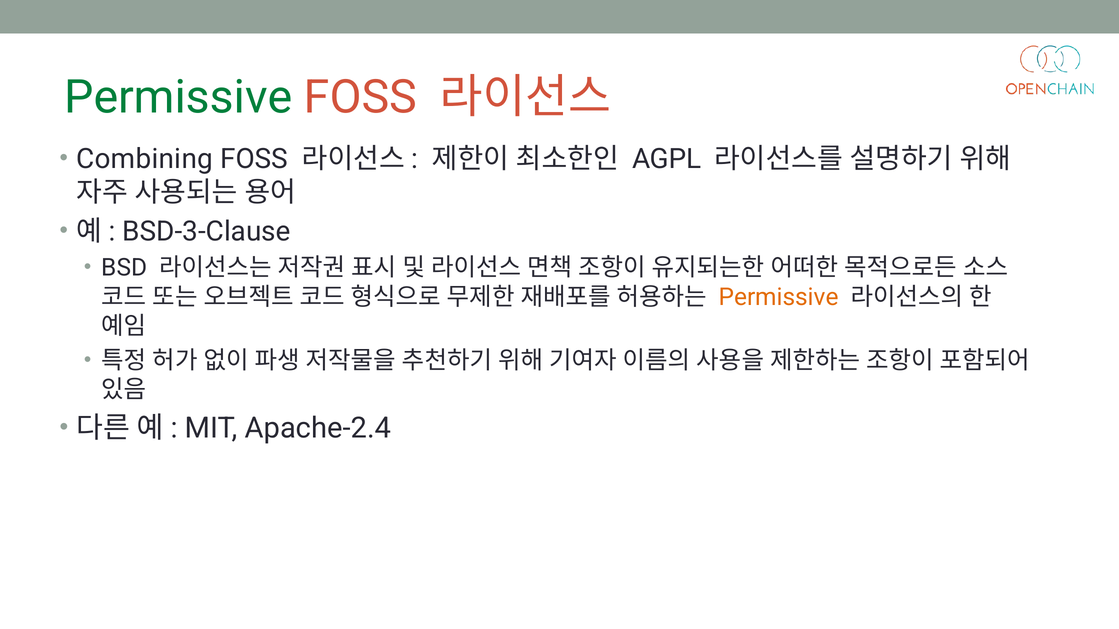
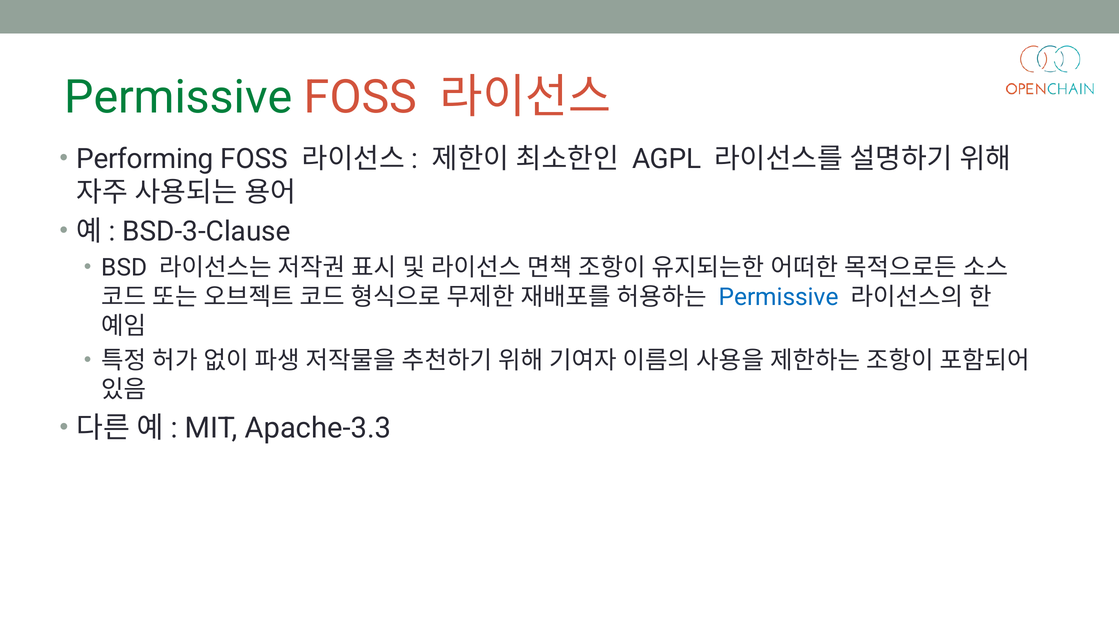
Combining: Combining -> Performing (145, 159)
Permissive colour: orange -> blue (779, 297)
Apache-2.4: Apache-2.4 -> Apache-3.3 (318, 428)
